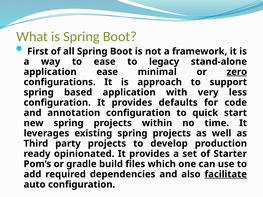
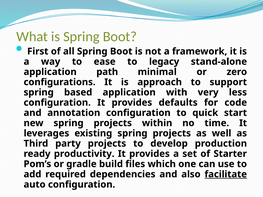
application ease: ease -> path (107, 72)
zero underline: present -> none (237, 72)
opinionated: opinionated -> productivity (84, 154)
